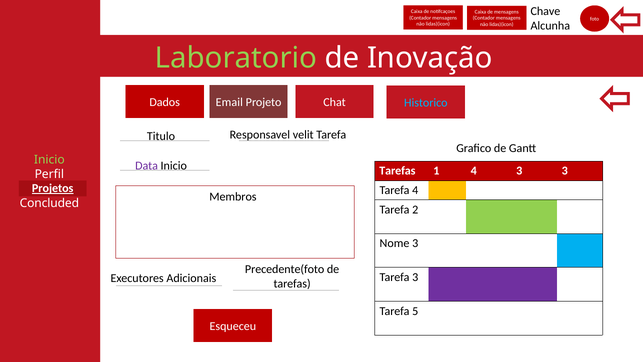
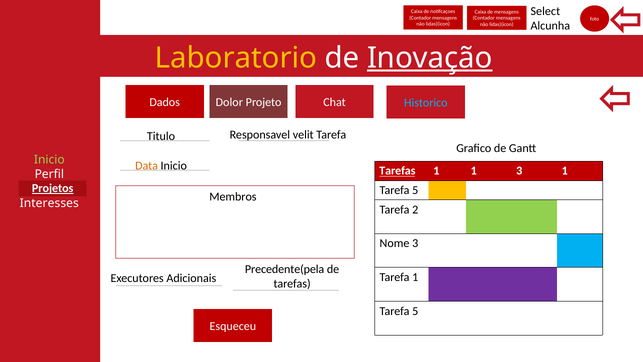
Chave: Chave -> Select (545, 11)
Laboratorio colour: light green -> yellow (236, 58)
Inovação underline: none -> present (430, 58)
Email: Email -> Dolor (229, 102)
Data colour: purple -> orange (147, 165)
Tarefas underline: none -> present (397, 171)
1 4: 4 -> 1 (474, 171)
3 3: 3 -> 1 (565, 171)
4: 4 -> 5 (415, 190)
Concluded: Concluded -> Interesses (49, 203)
Precedente(foto: Precedente(foto -> Precedente(pela (285, 269)
Tarefa 3: 3 -> 1 (415, 277)
